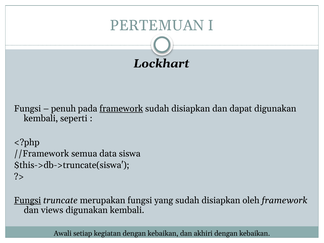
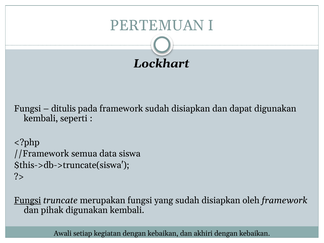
penuh: penuh -> ditulis (63, 109)
framework underline: present -> none (121, 109)
views: views -> pihak (52, 210)
